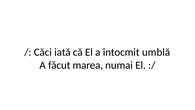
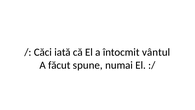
umblă: umblă -> vântul (156, 52)
marea: marea -> spune (88, 65)
